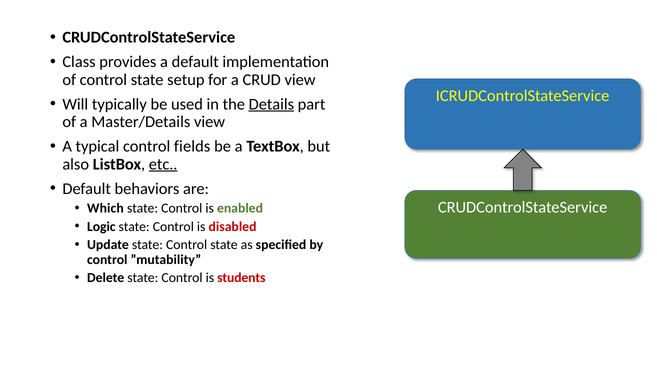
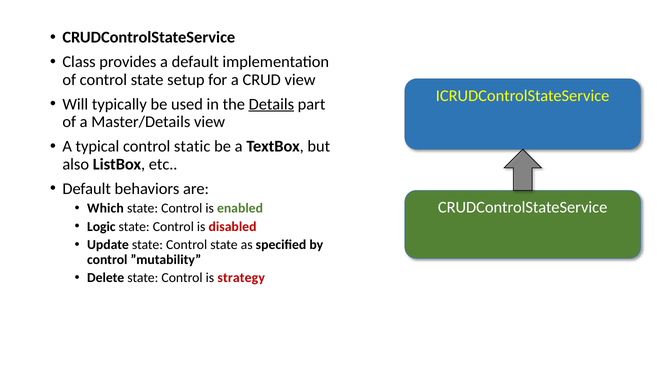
fields: fields -> static (192, 147)
etc underline: present -> none (163, 164)
students: students -> strategy (241, 278)
